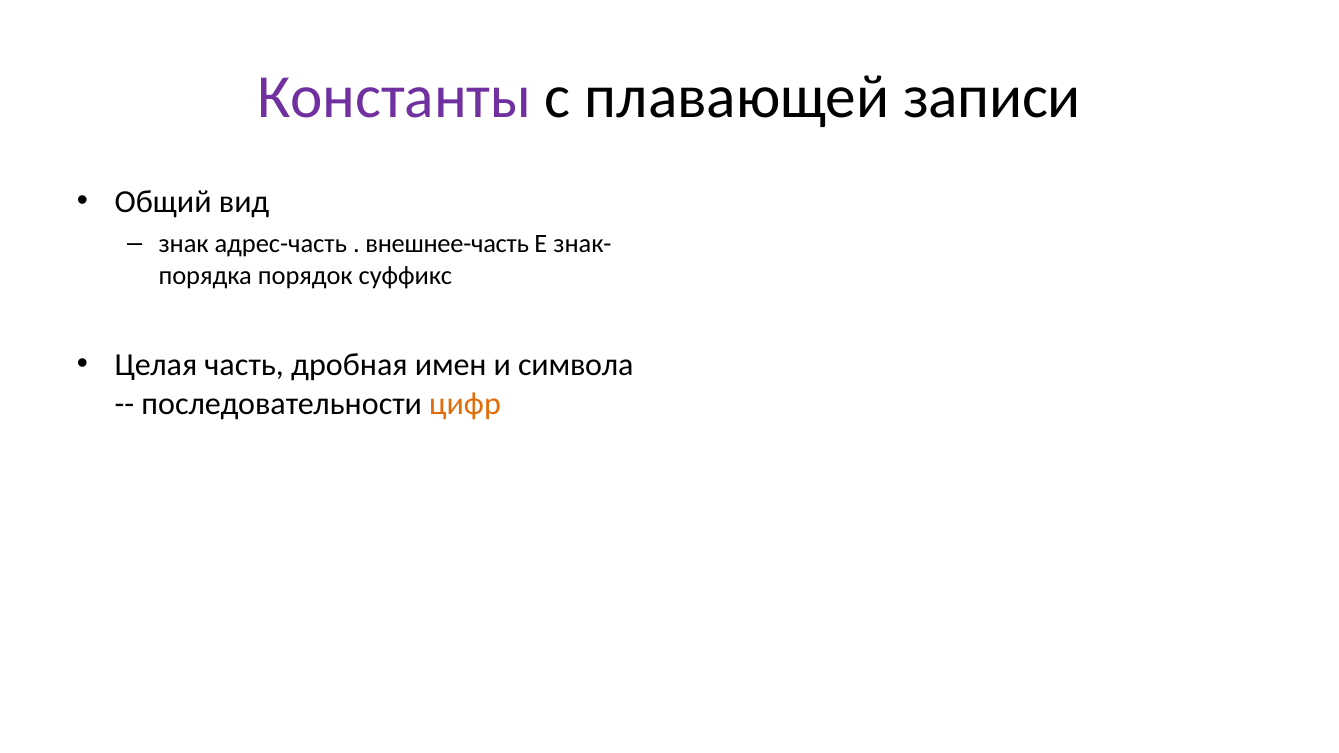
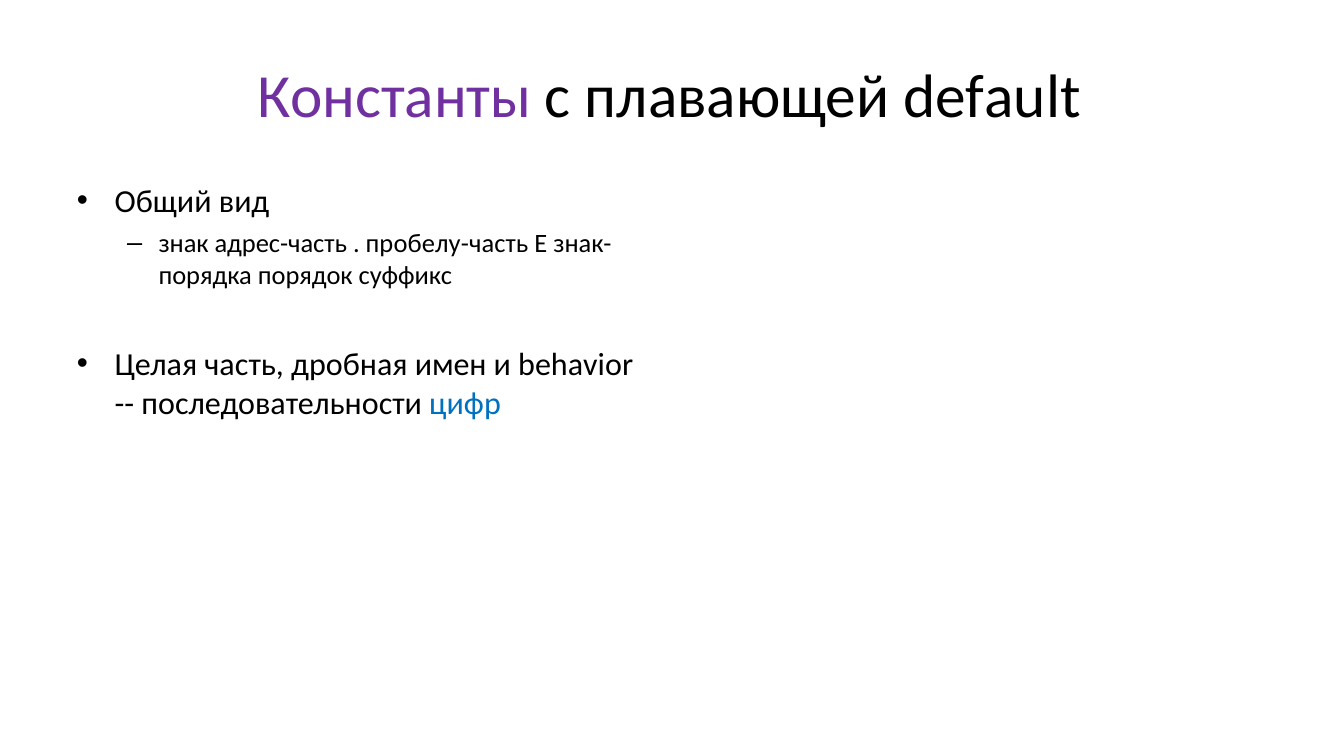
записи: записи -> default (992, 97)
внешнее-часть: внешнее-часть -> пробелу-часть (447, 244)
символа: символа -> behavior (576, 365)
цифр colour: orange -> blue (465, 404)
